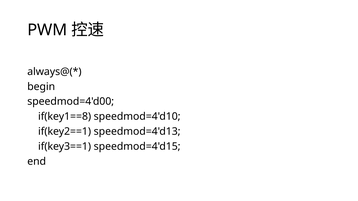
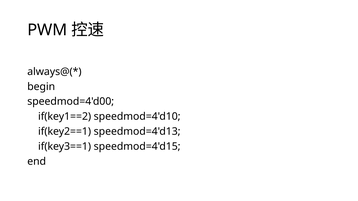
if(key1==8: if(key1==8 -> if(key1==2 (65, 117)
